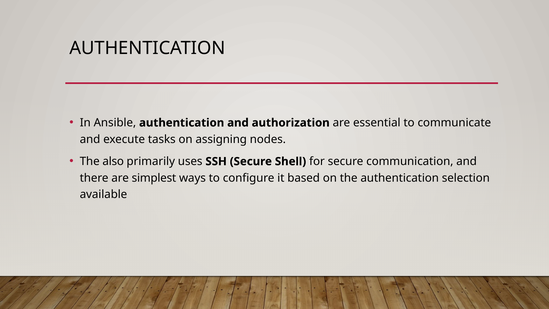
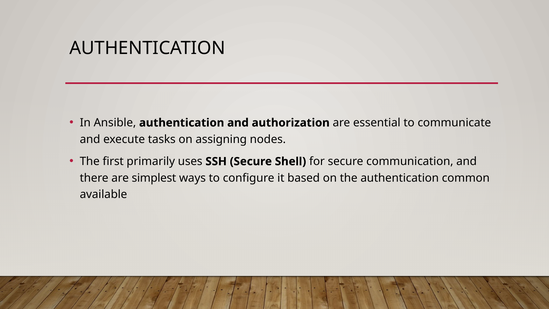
also: also -> first (113, 161)
selection: selection -> common (466, 178)
